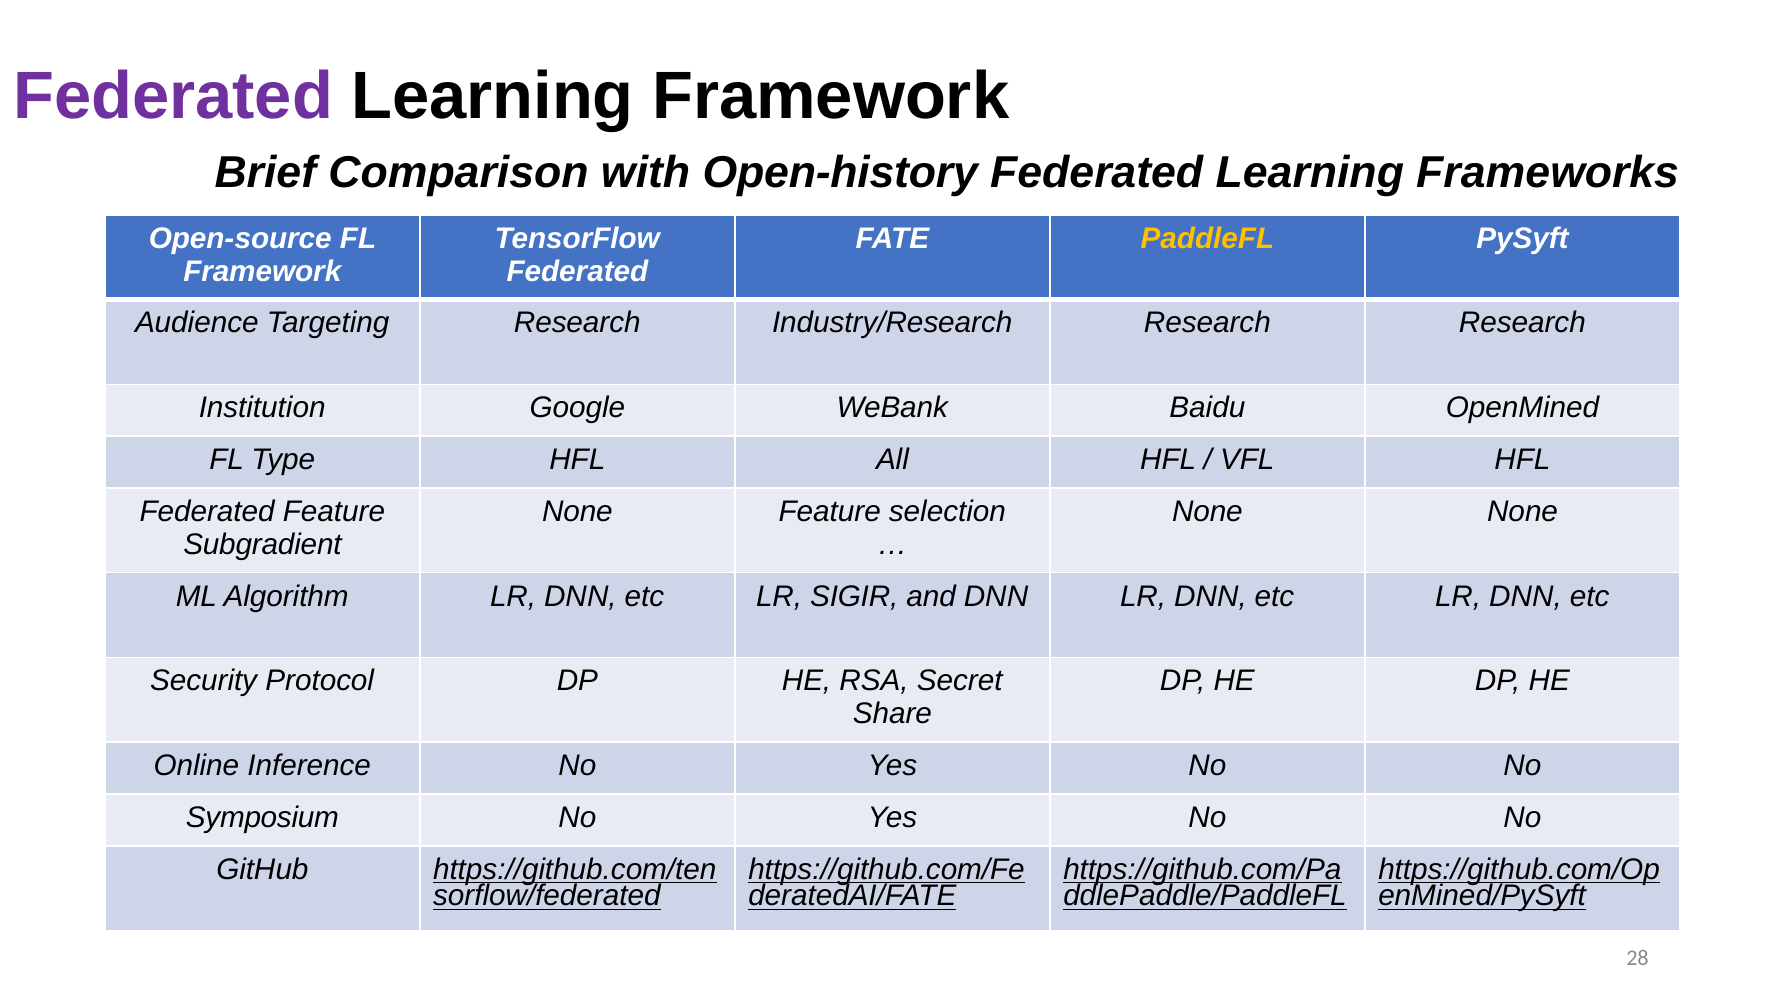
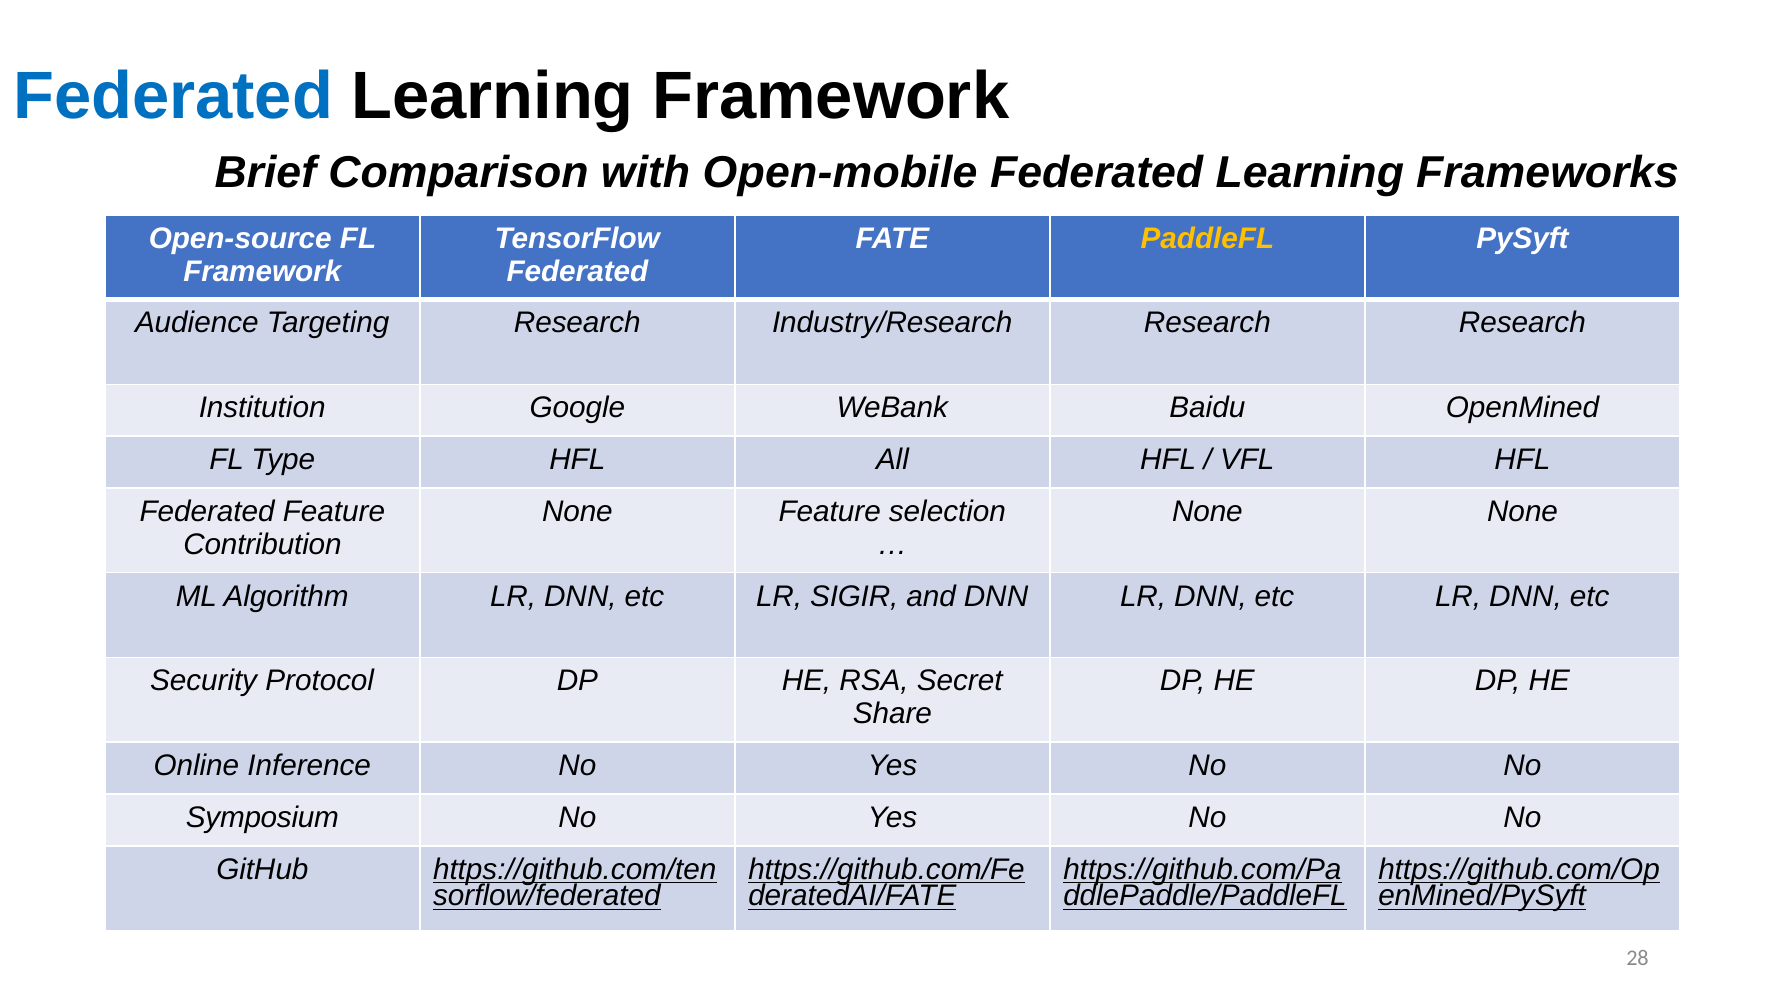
Federated colour: purple -> blue (173, 97)
Open-history: Open-history -> Open-mobile (840, 173)
Subgradient: Subgradient -> Contribution (262, 545)
